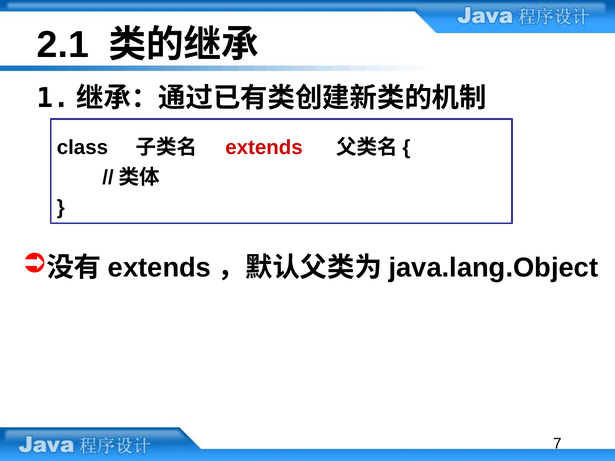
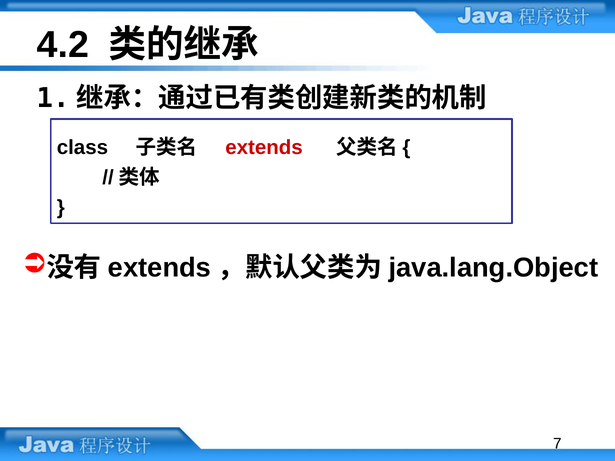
2.1: 2.1 -> 4.2 (63, 45)
